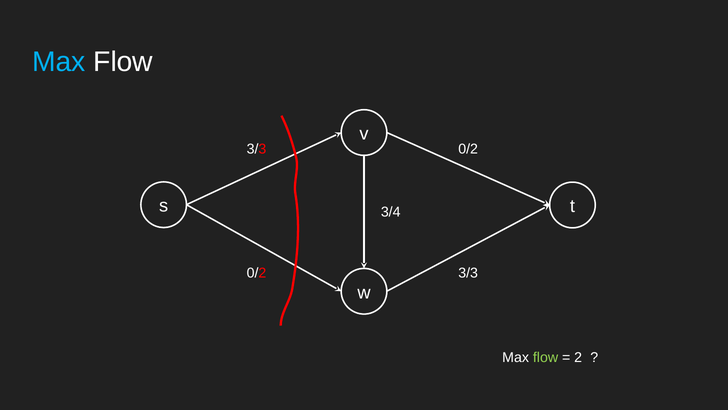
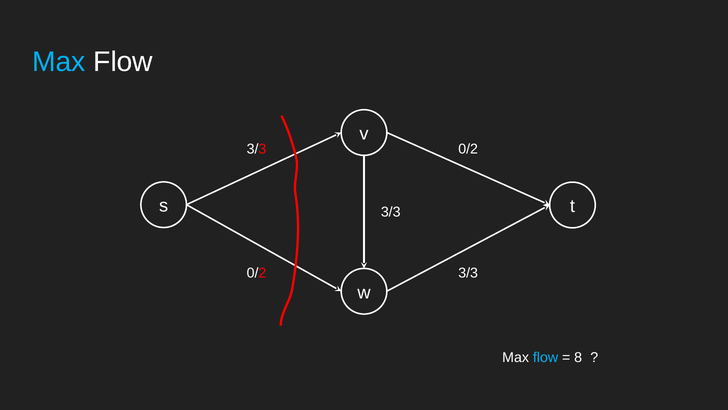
3/4: 3/4 -> 3/3 (391, 212)
flow colour: light green -> light blue (546, 357)
2: 2 -> 8 (578, 357)
